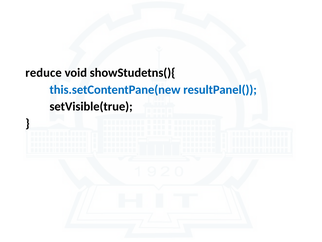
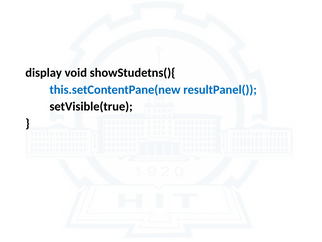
reduce: reduce -> display (44, 73)
